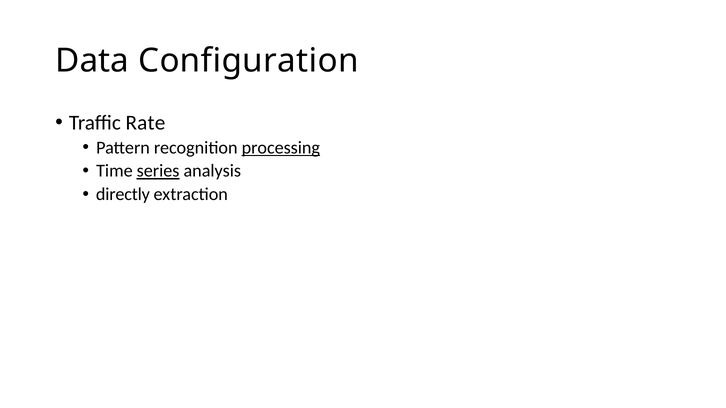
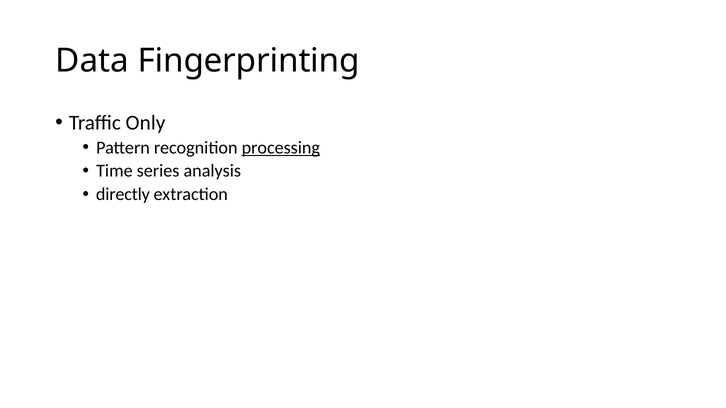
Configuration: Configuration -> Fingerprinting (249, 61)
Rate: Rate -> Only (145, 123)
series underline: present -> none (158, 171)
